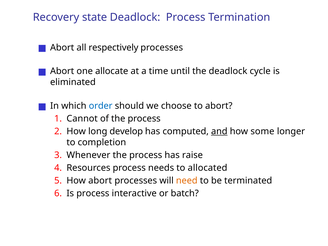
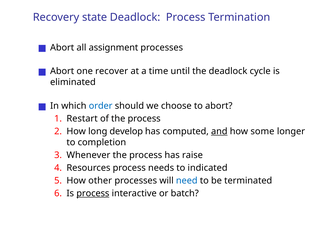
respectively: respectively -> assignment (113, 47)
allocate: allocate -> recover (112, 71)
Cannot: Cannot -> Restart (82, 119)
allocated: allocated -> indicated (208, 168)
How abort: abort -> other (100, 181)
need colour: orange -> blue (187, 181)
process underline: none -> present (93, 193)
